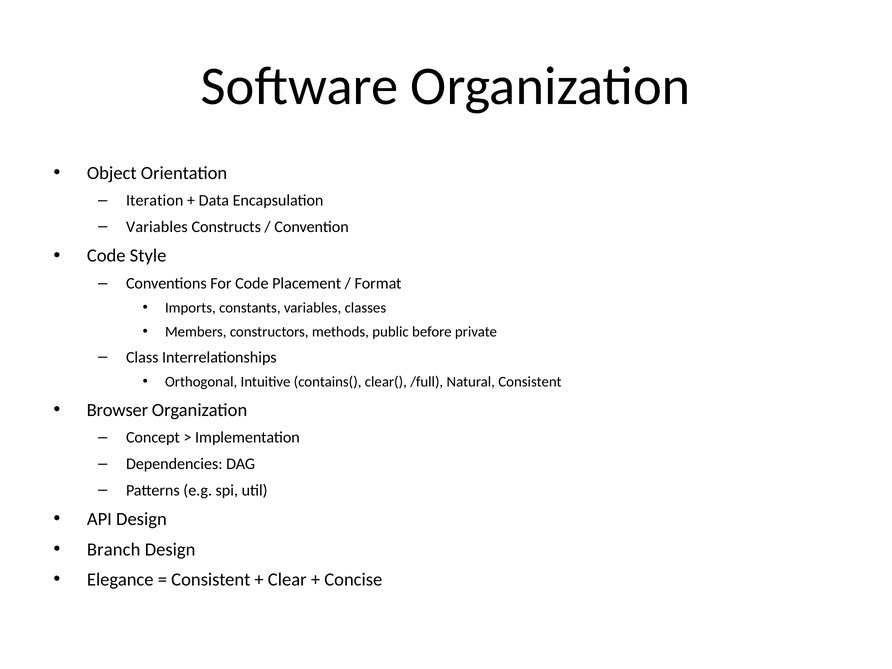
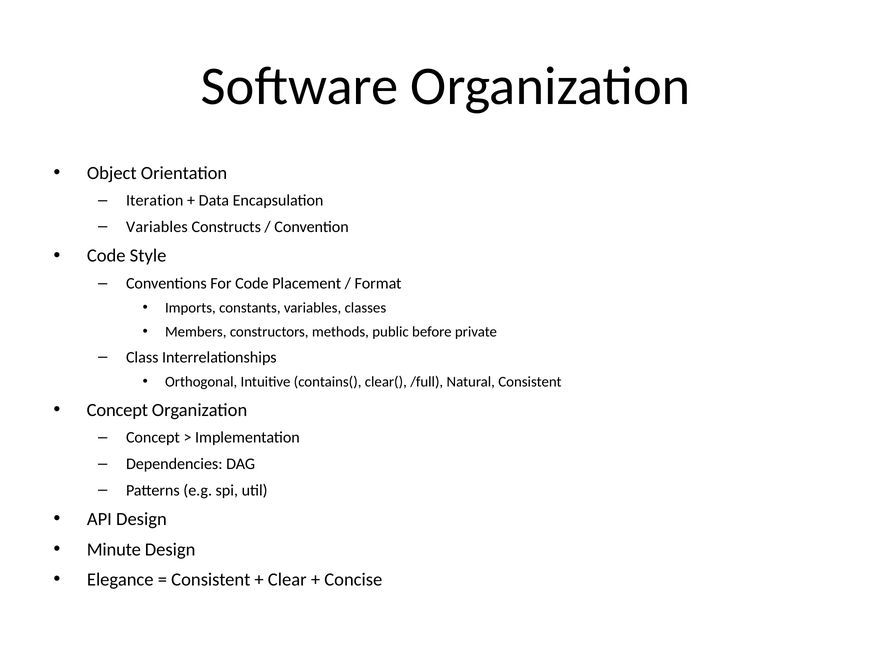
Browser: Browser -> Concept (117, 410)
Branch: Branch -> Minute (114, 549)
